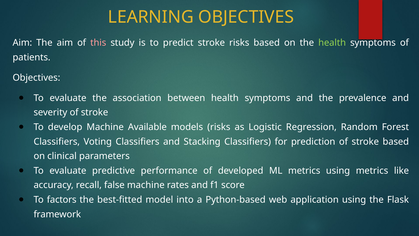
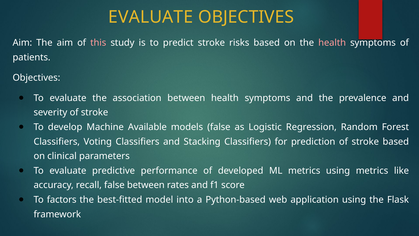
LEARNING: LEARNING -> EVALUATE (151, 17)
health colour: light green -> pink (332, 43)
models risks: risks -> false (219, 127)
false machine: machine -> between (146, 185)
